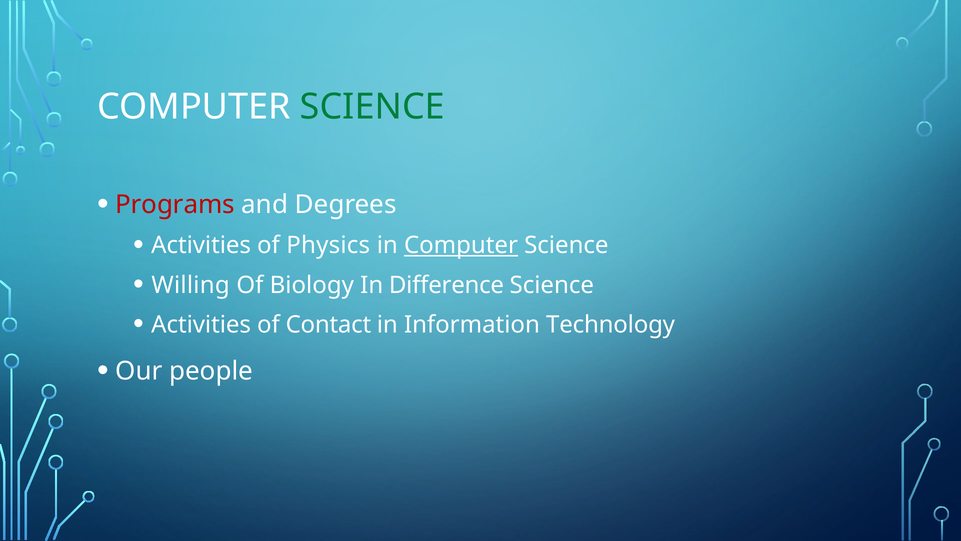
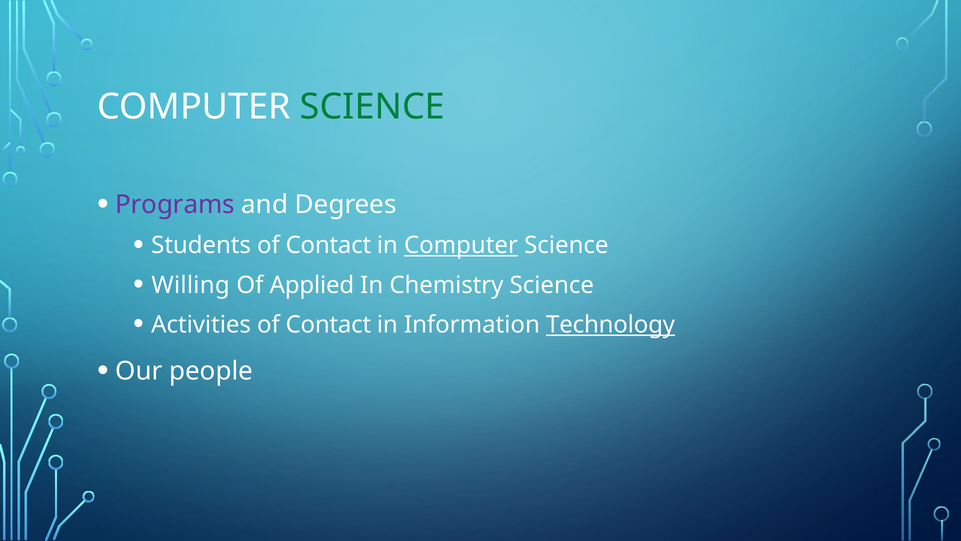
Programs colour: red -> purple (175, 205)
Activities: Activities -> Students (201, 245)
Physics: Physics -> Contact (328, 245)
Biology: Biology -> Applied (312, 285)
Difference: Difference -> Chemistry (446, 285)
Technology underline: none -> present (611, 324)
